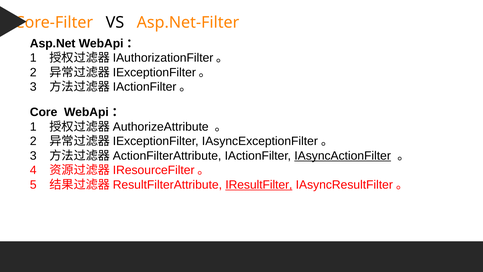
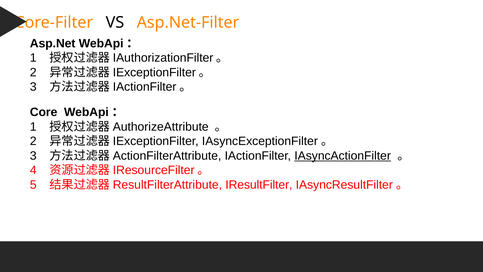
IResultFilter underline: present -> none (259, 185)
